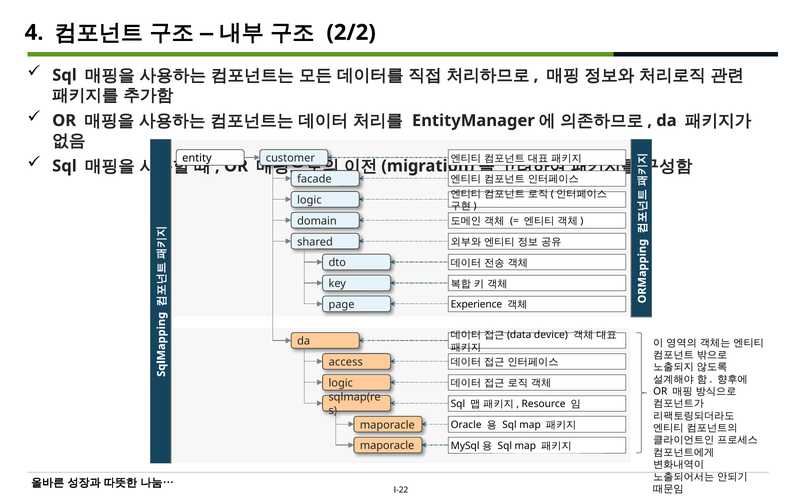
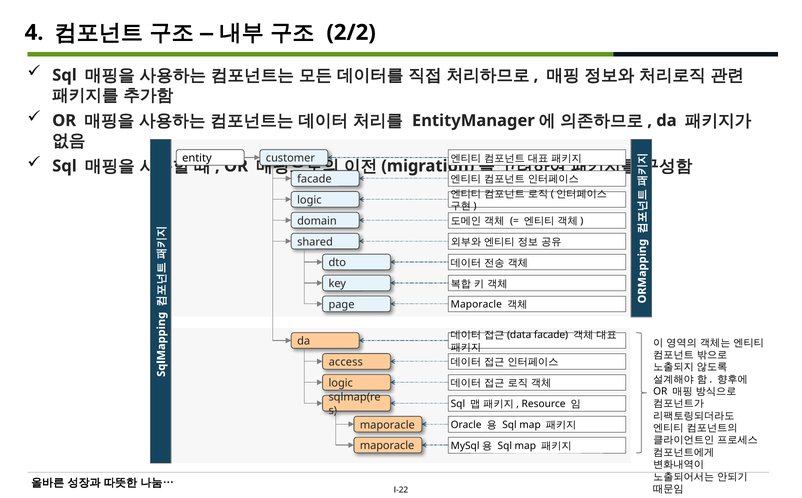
Experience: Experience -> Maporacle (476, 304)
device: device -> facade (551, 335)
